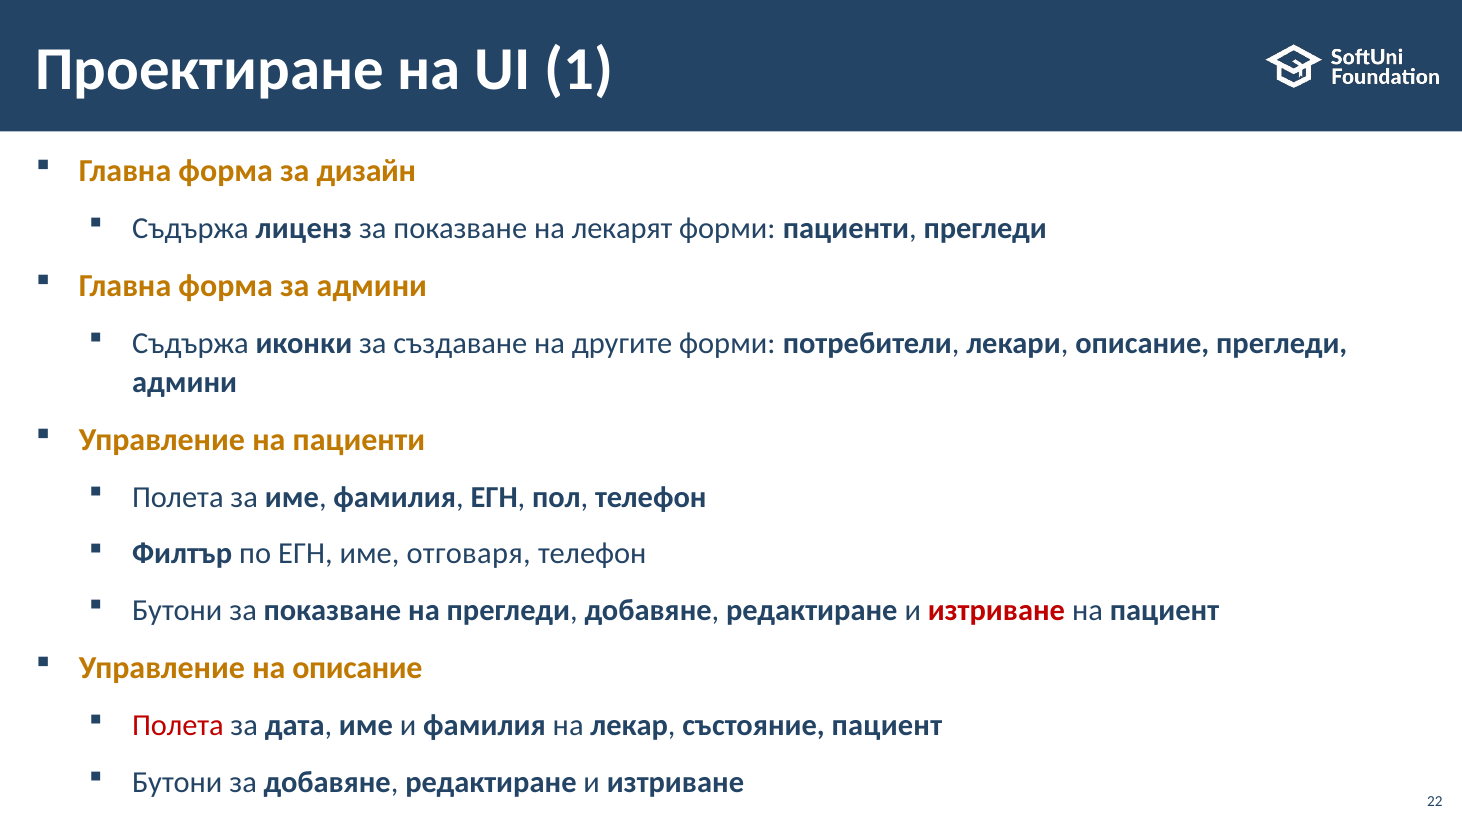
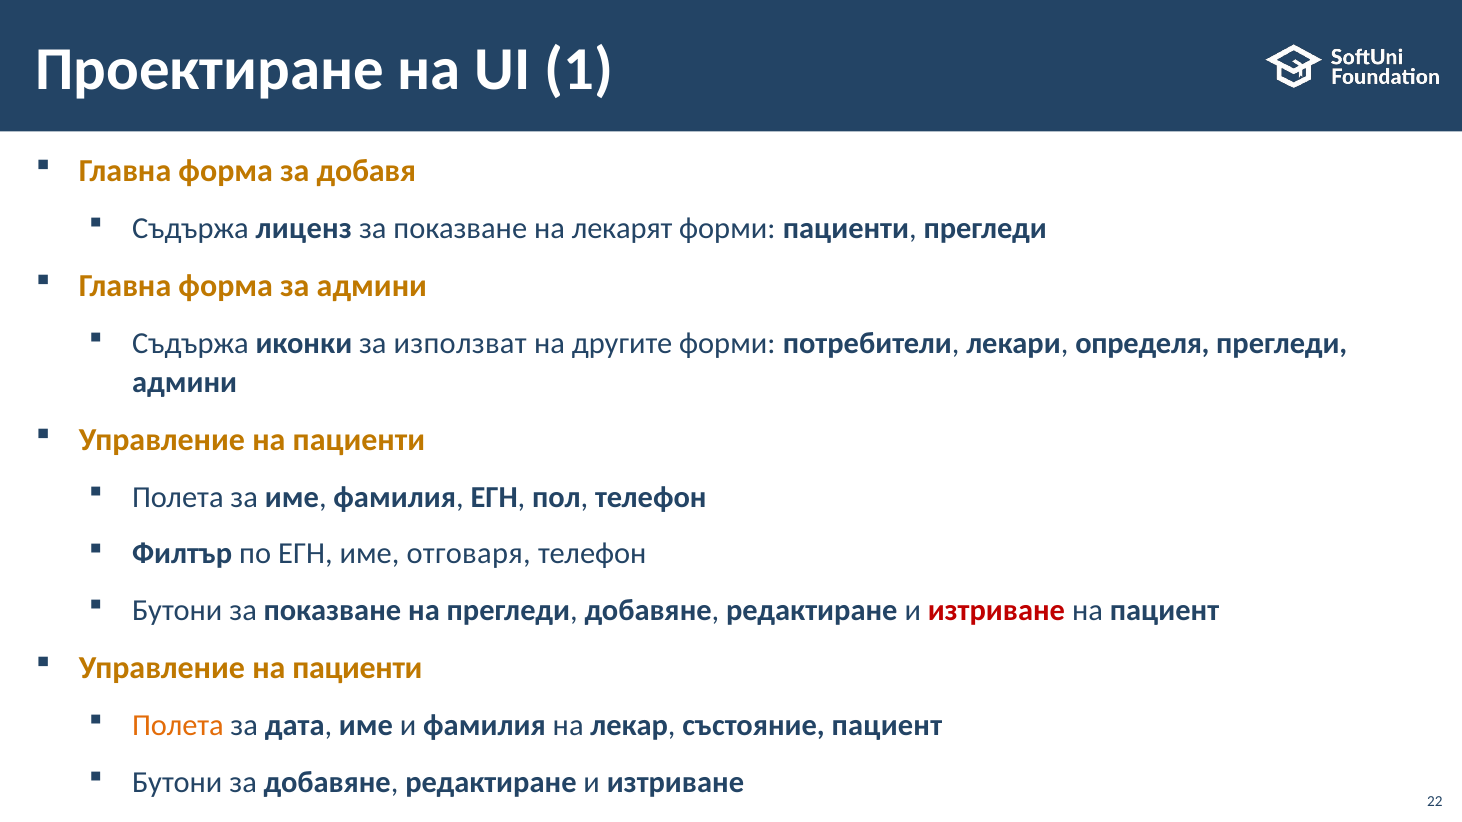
дизайн: дизайн -> добавя (366, 171)
създаване: създаване -> използват (460, 344)
лекари описание: описание -> определя (1142, 344)
описание: описание -> пациенти (357, 669)
Полета colour: red -> orange (178, 726)
